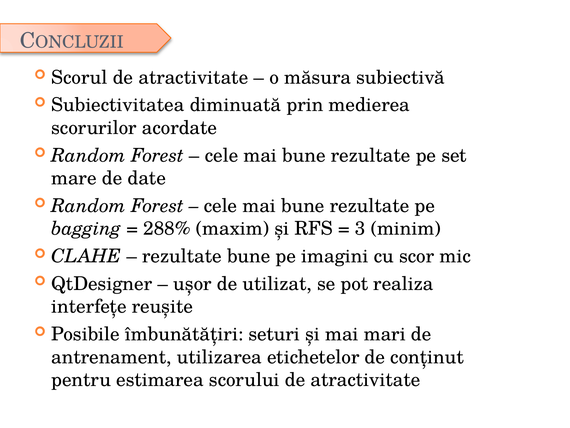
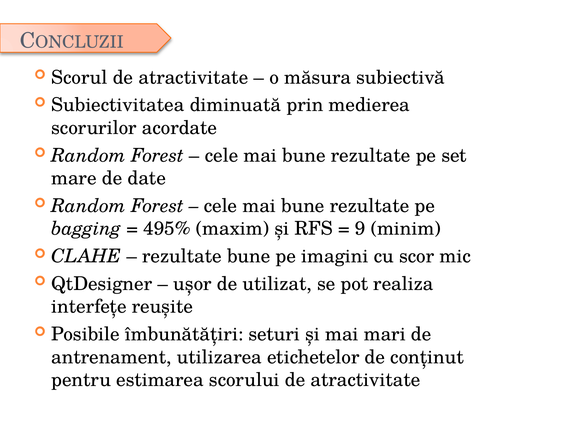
288%: 288% -> 495% (167, 228)
3: 3 -> 9 (360, 228)
